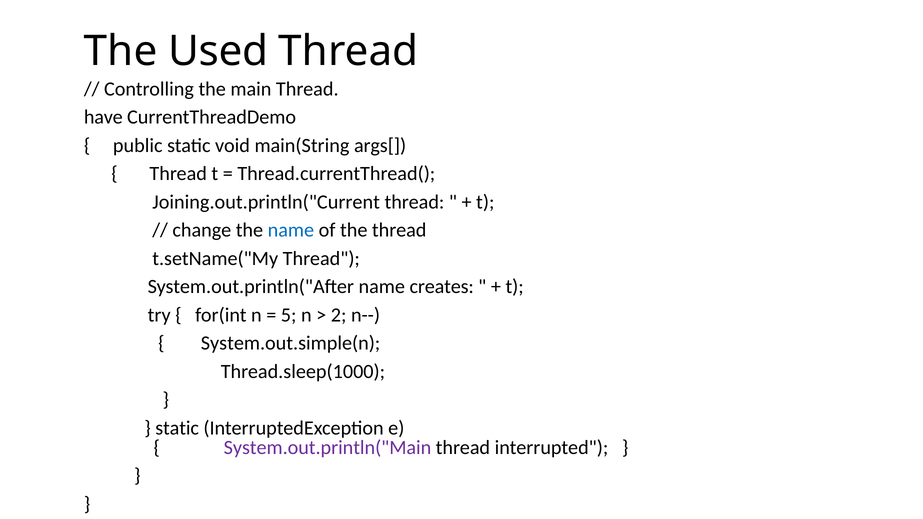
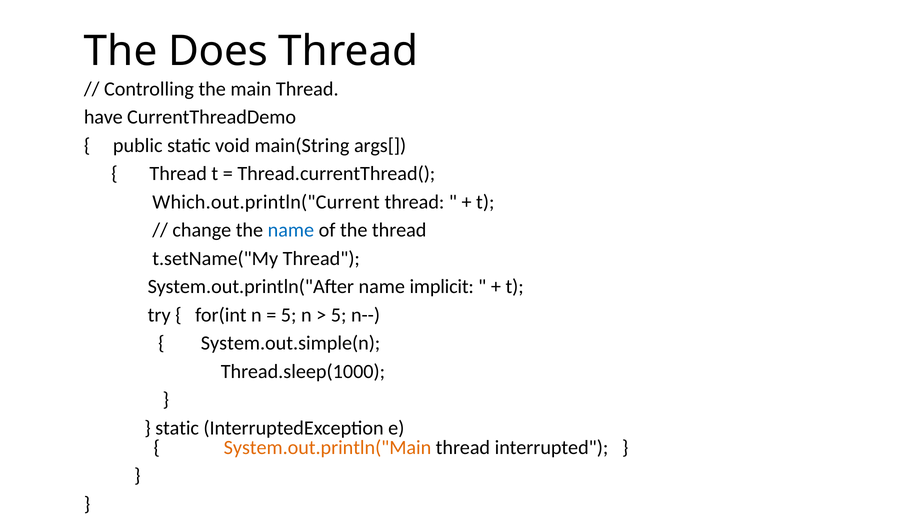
Used: Used -> Does (218, 51)
Joining.out.println("Current: Joining.out.println("Current -> Which.out.println("Current (266, 202)
creates: creates -> implicit (442, 287)
2: 2 -> 5 (339, 315)
System.out.println("Main colour: purple -> orange (327, 448)
